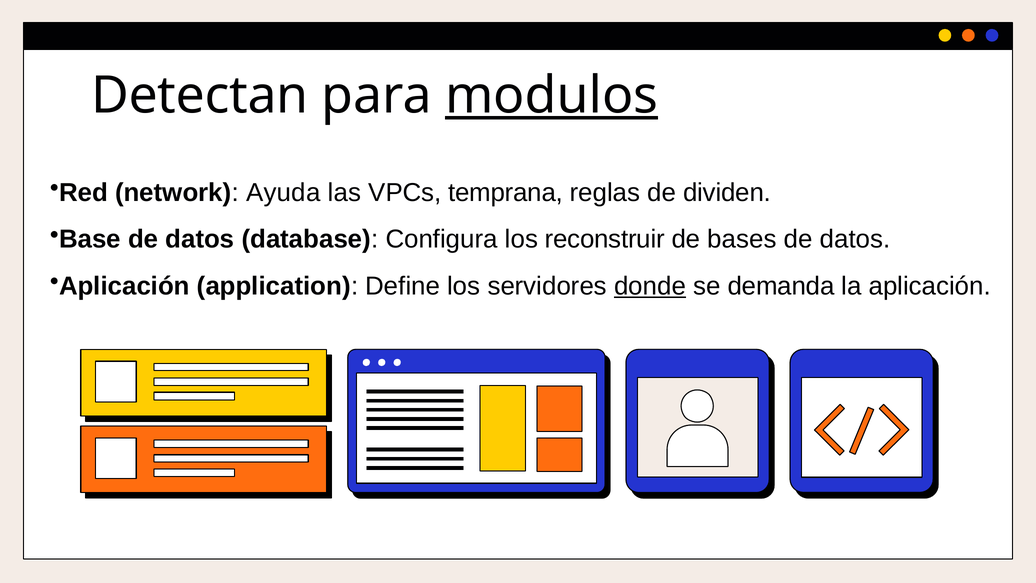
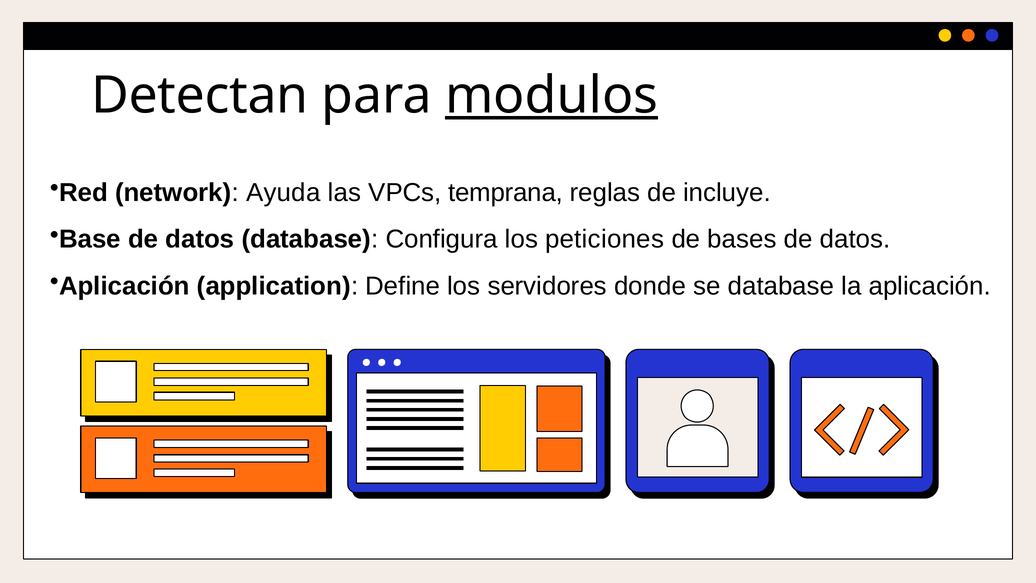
dividen: dividen -> incluye (727, 193)
reconstruir: reconstruir -> peticiones (605, 239)
donde underline: present -> none (650, 286)
se demanda: demanda -> database (781, 286)
